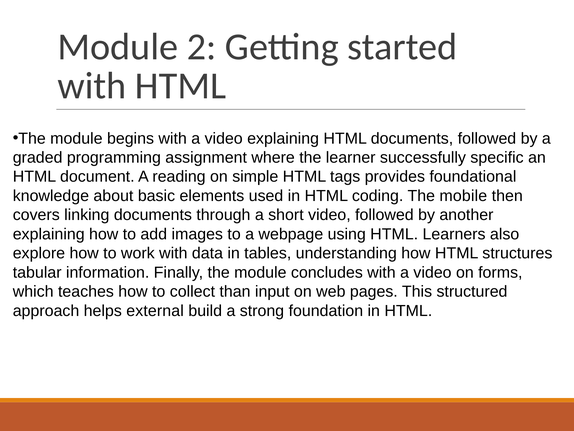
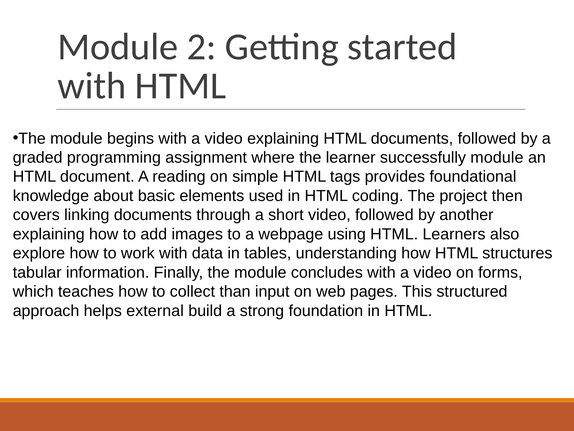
successfully specific: specific -> module (497, 157)
mobile: mobile -> project (463, 196)
